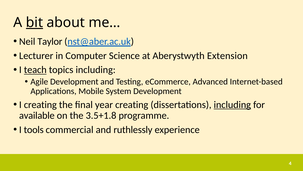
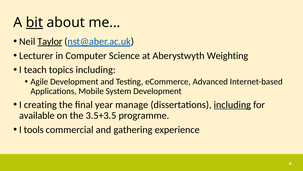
Taylor underline: none -> present (50, 41)
Extension: Extension -> Weighting (227, 56)
teach underline: present -> none (35, 70)
year creating: creating -> manage (132, 104)
3.5+1.8: 3.5+1.8 -> 3.5+3.5 (101, 115)
ruthlessly: ruthlessly -> gathering (133, 129)
